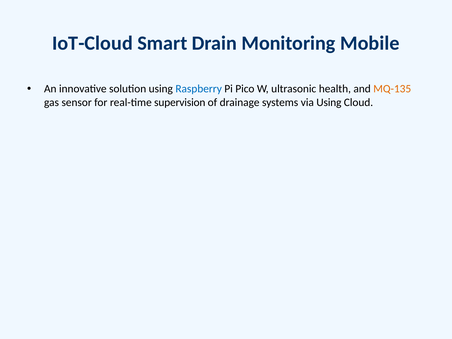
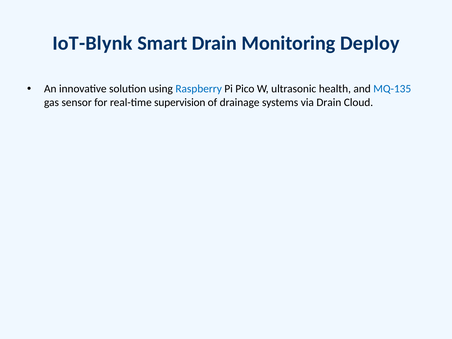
IoT-Cloud: IoT-Cloud -> IoT-Blynk (92, 43)
Mobile: Mobile -> Deploy (370, 43)
MQ-135 colour: orange -> blue (392, 89)
via Using: Using -> Drain (329, 102)
